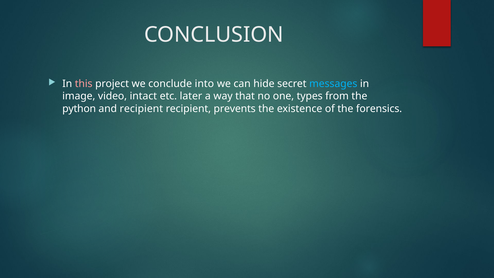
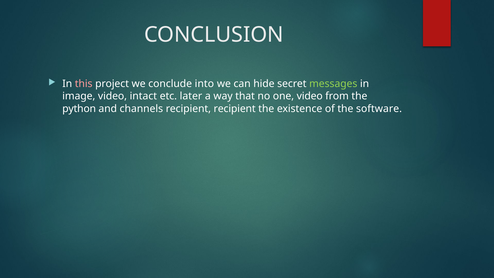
messages colour: light blue -> light green (333, 84)
one types: types -> video (310, 96)
and recipient: recipient -> channels (141, 109)
recipient prevents: prevents -> recipient (235, 109)
forensics: forensics -> software (379, 109)
